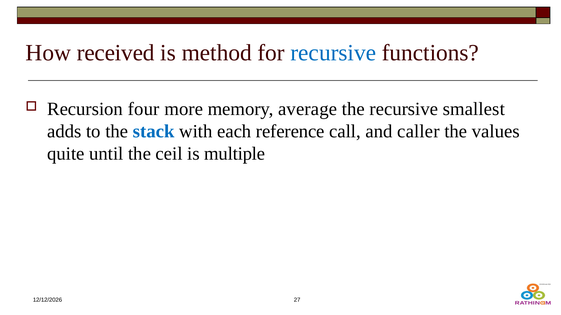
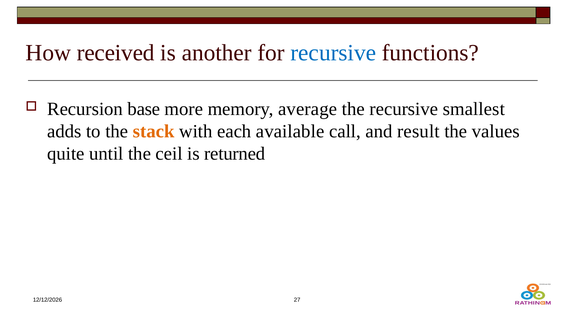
method: method -> another (217, 53)
four: four -> base (144, 109)
stack colour: blue -> orange (154, 132)
reference: reference -> available (290, 132)
caller: caller -> result (418, 132)
multiple: multiple -> returned (235, 154)
